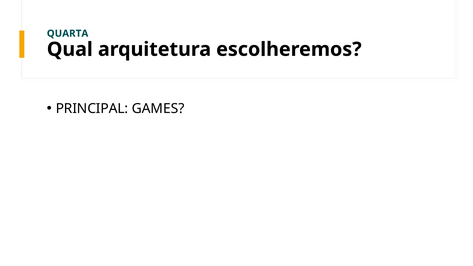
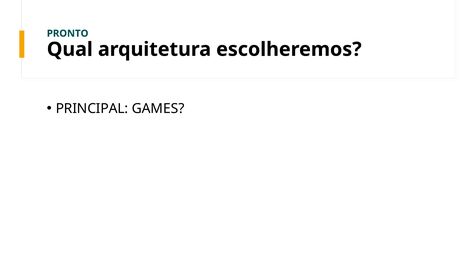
QUARTA: QUARTA -> PRONTO (68, 33)
